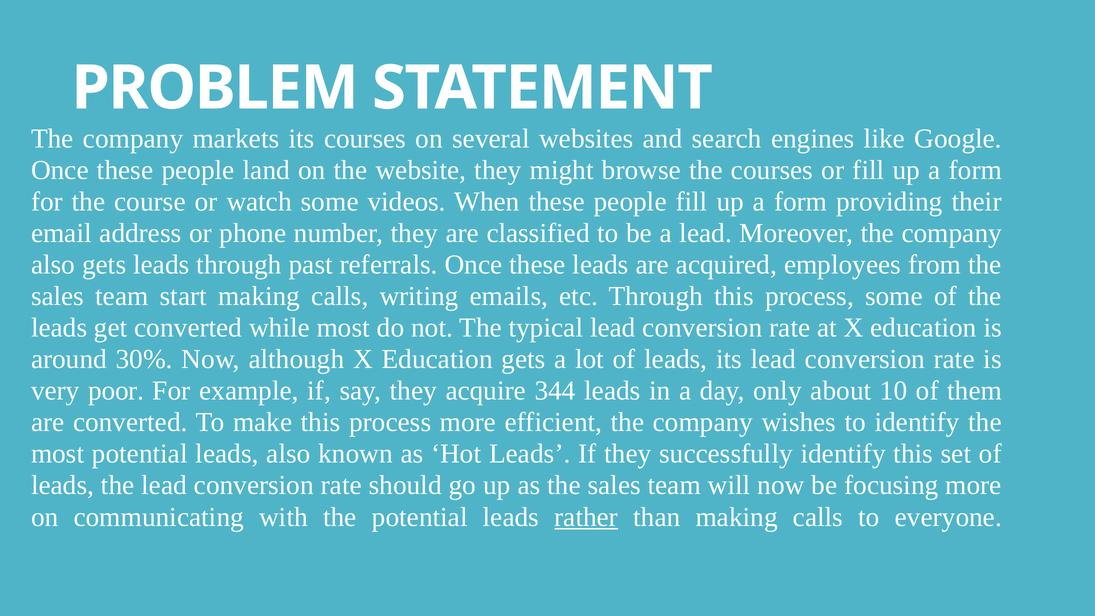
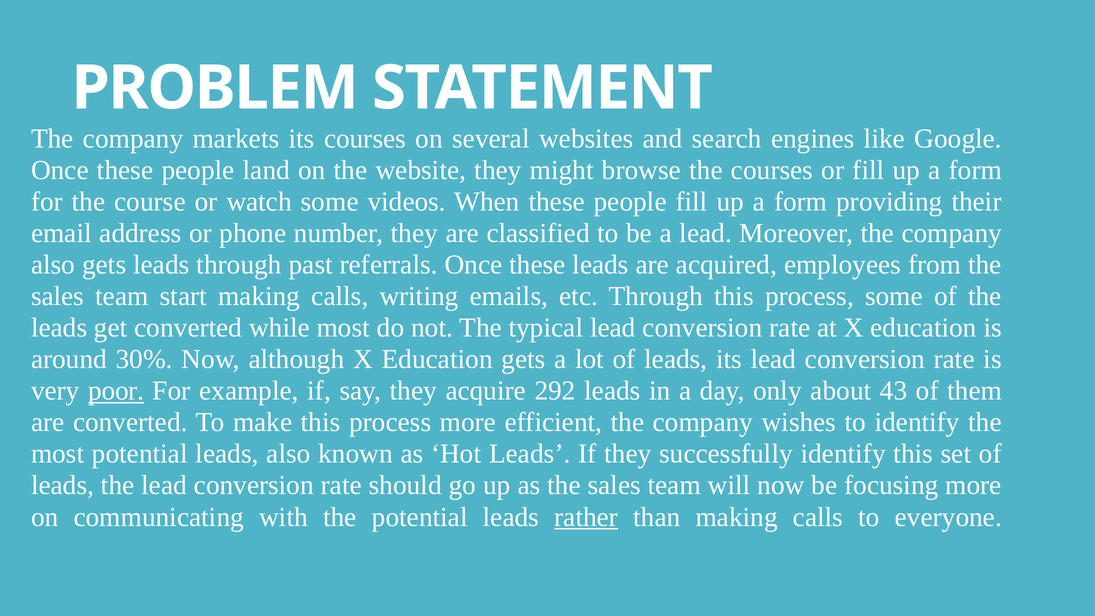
poor underline: none -> present (116, 391)
344: 344 -> 292 (555, 391)
10: 10 -> 43 (894, 391)
